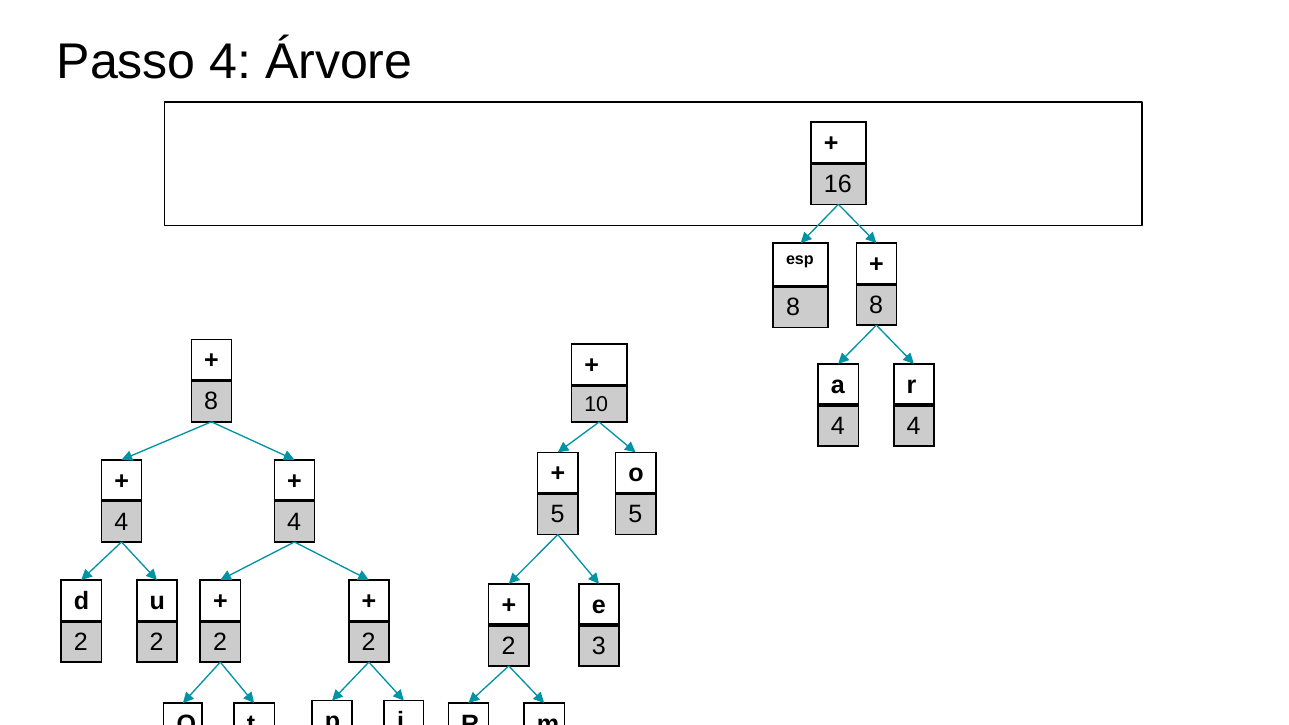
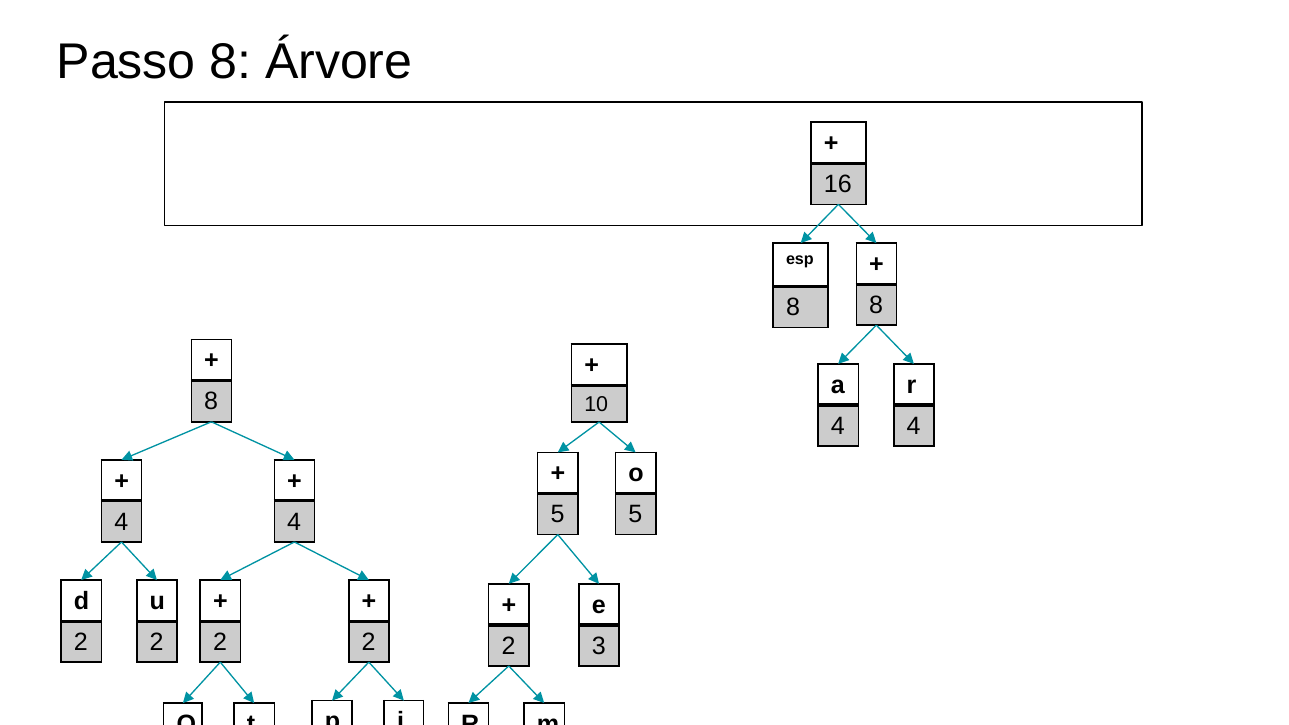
Passo 4: 4 -> 8 (231, 62)
